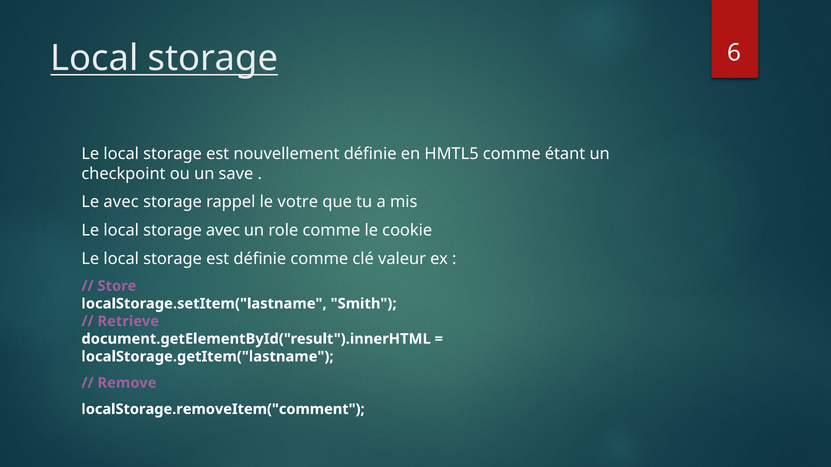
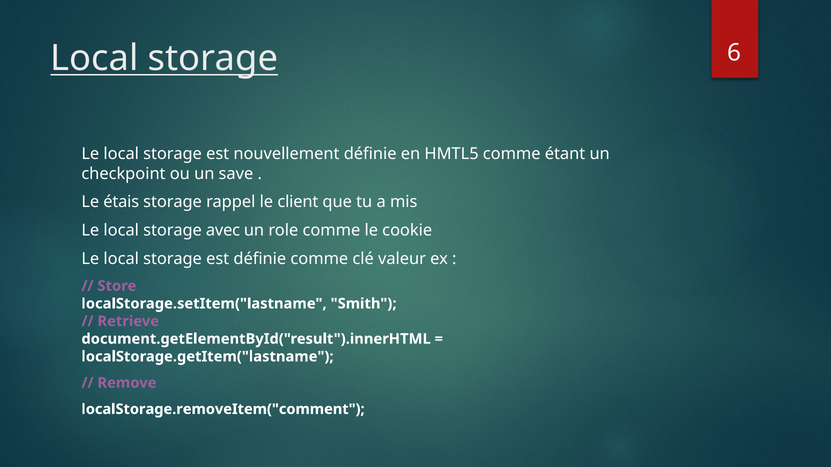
Le avec: avec -> étais (121, 202)
votre: votre -> client (298, 202)
